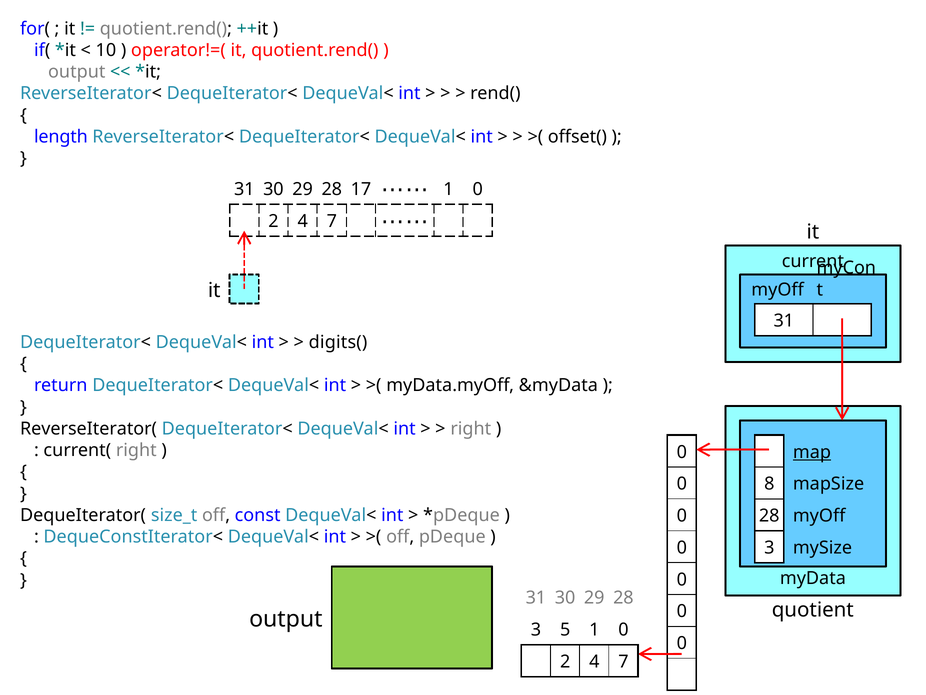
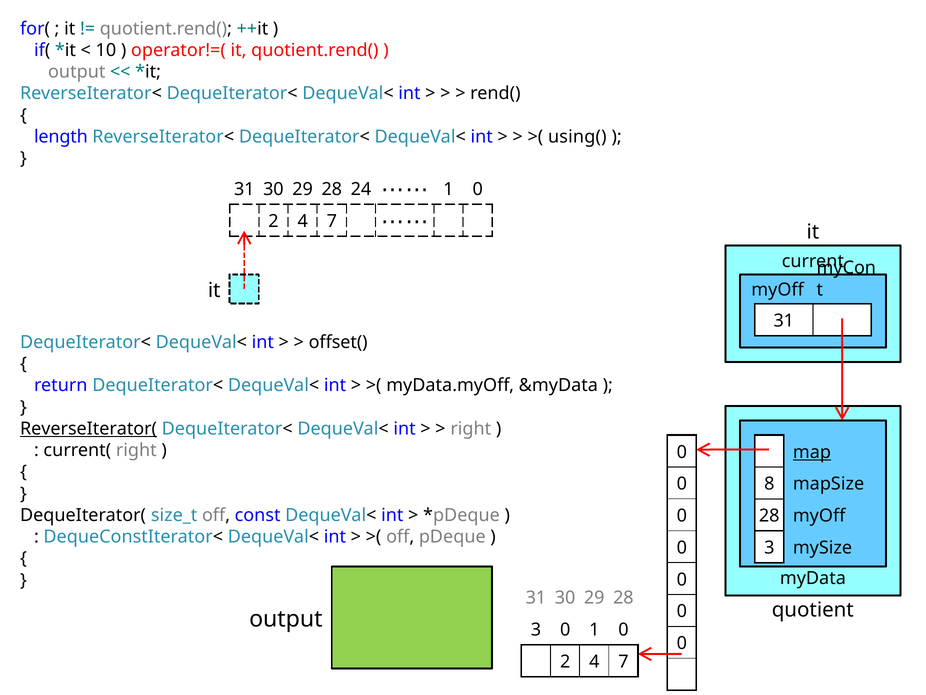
offset(: offset( -> using( (577, 137)
17: 17 -> 24 (361, 189)
digits(: digits( -> offset( (338, 342)
ReverseIterator( underline: none -> present (89, 428)
3 5: 5 -> 0 (565, 629)
